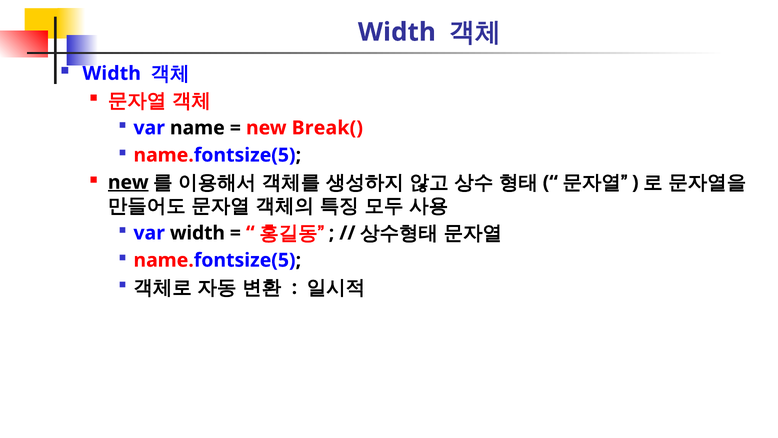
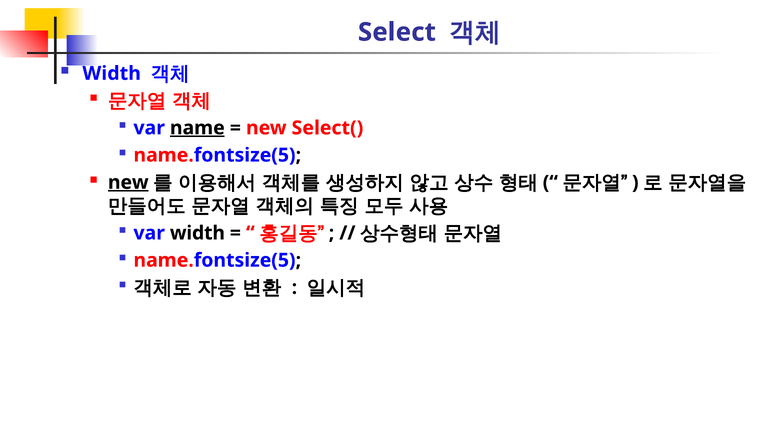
Width: Width -> Select (397, 32)
name underline: none -> present (197, 128)
Break(: Break( -> Select( (327, 128)
